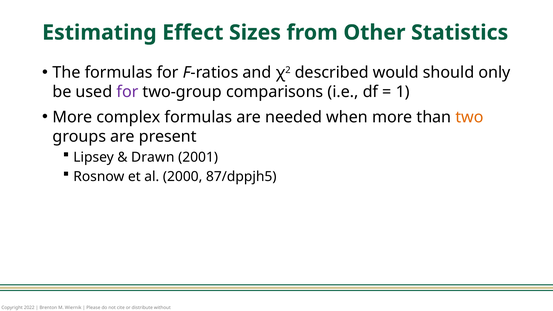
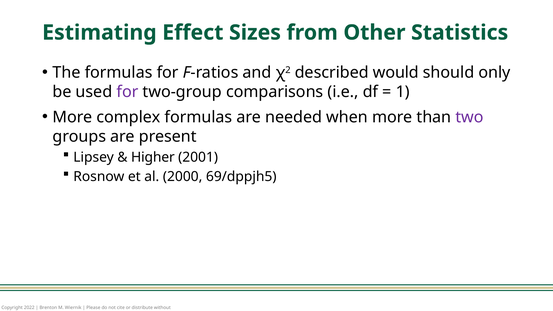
two colour: orange -> purple (470, 117)
Drawn: Drawn -> Higher (153, 157)
87/dppjh5: 87/dppjh5 -> 69/dppjh5 (241, 177)
